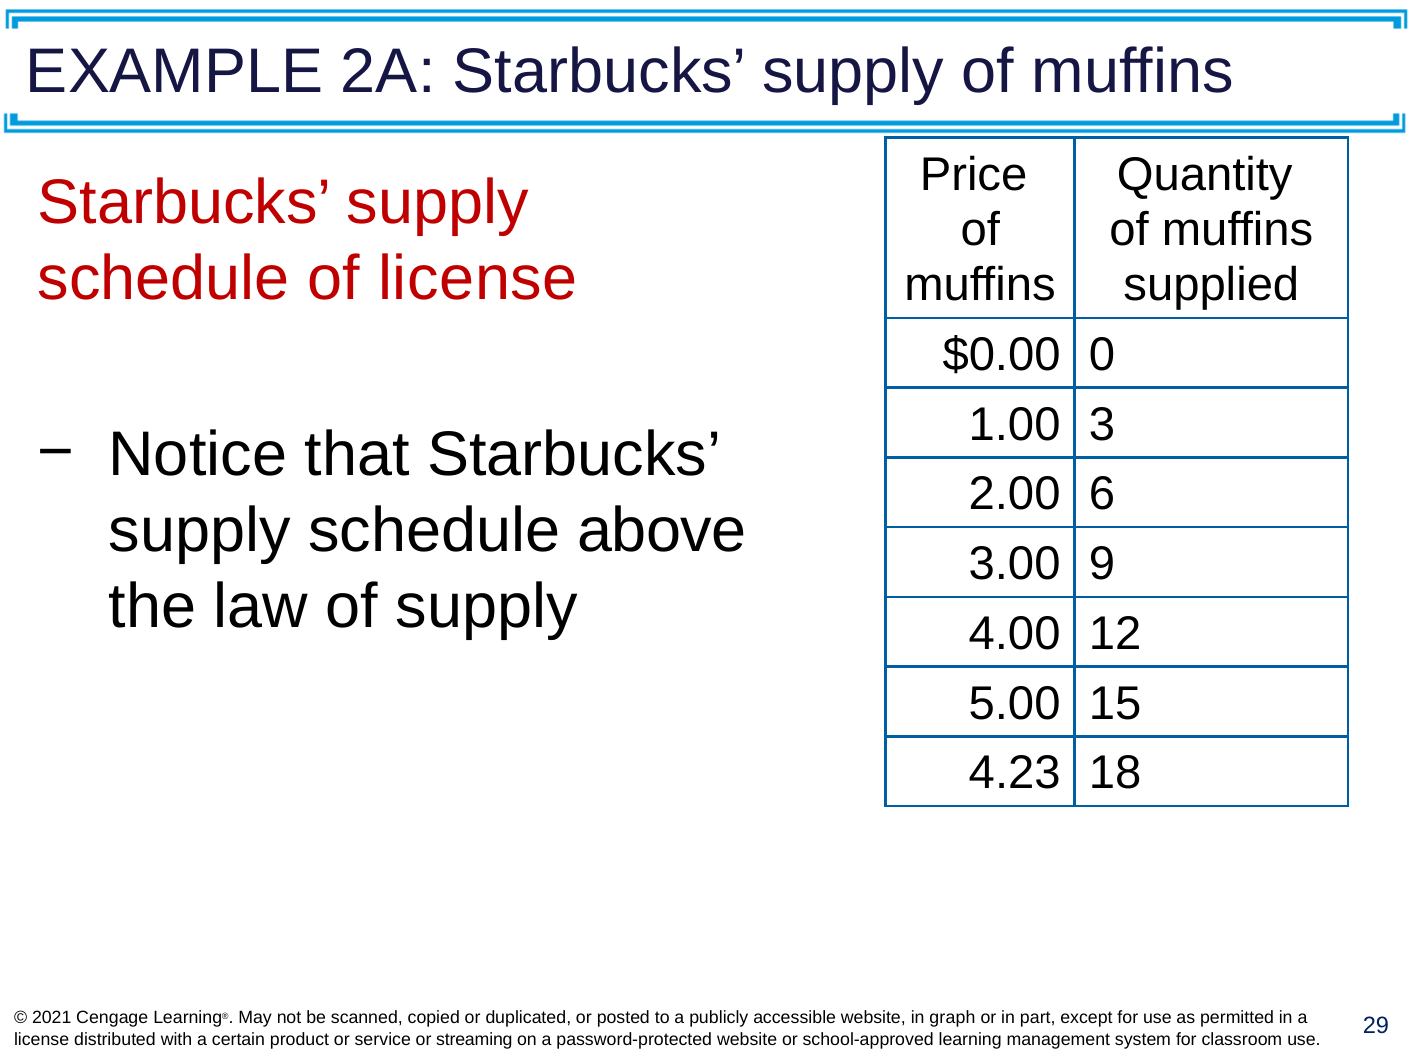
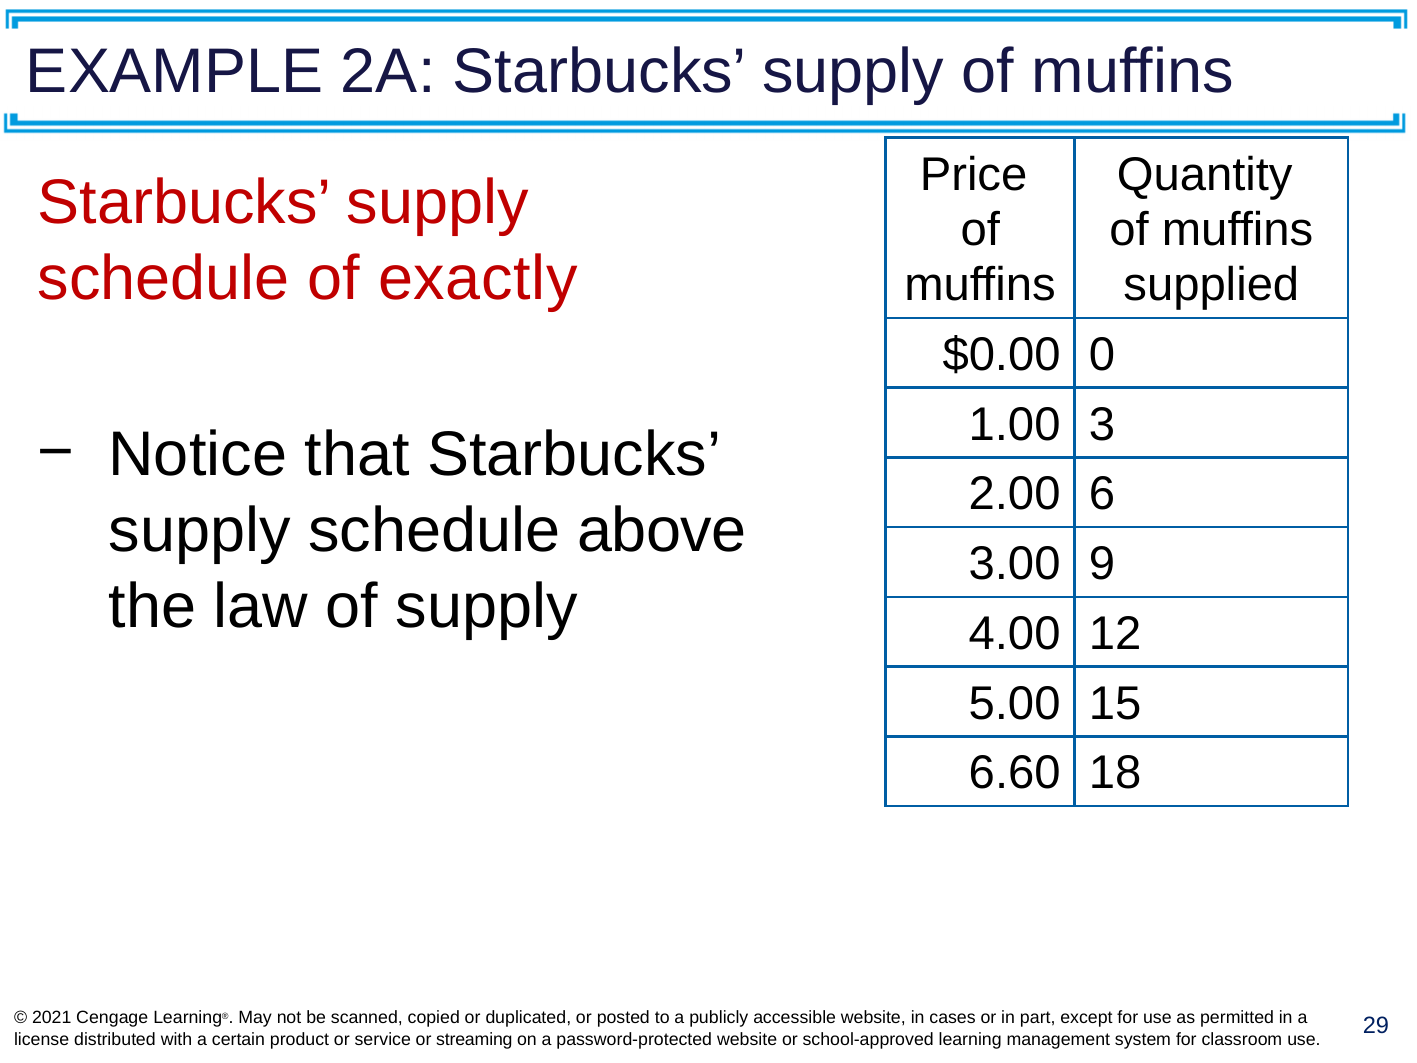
of license: license -> exactly (478, 279)
4.23: 4.23 -> 6.60 (1015, 773)
graph: graph -> cases (953, 1018)
